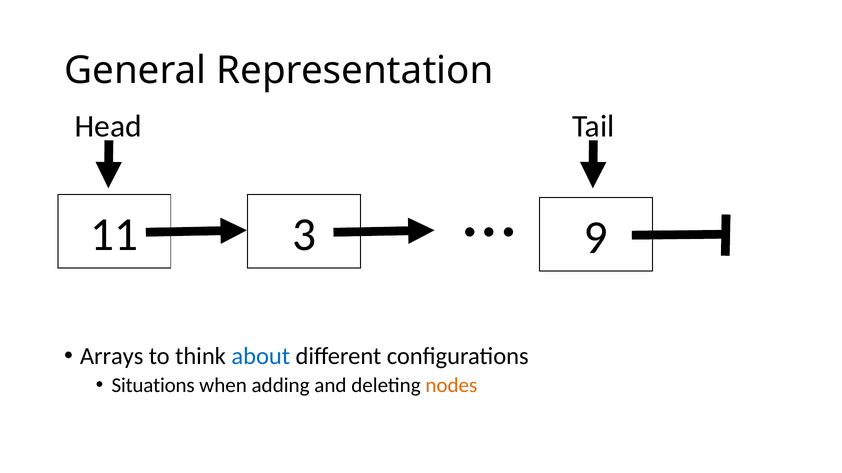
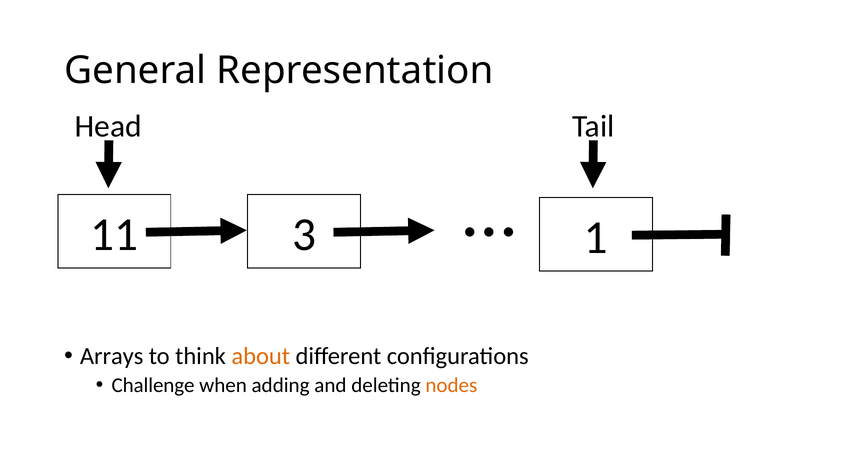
9: 9 -> 1 (596, 238)
about colour: blue -> orange (261, 357)
Situations: Situations -> Challenge (153, 386)
